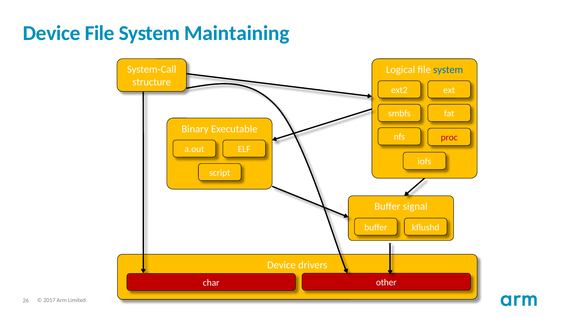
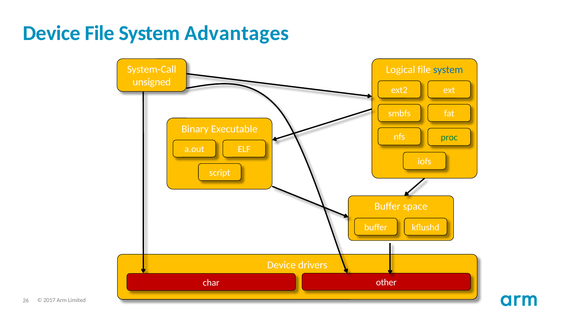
Maintaining: Maintaining -> Advantages (237, 33)
structure: structure -> unsigned (152, 82)
proc colour: red -> green (449, 138)
signal: signal -> space (415, 206)
